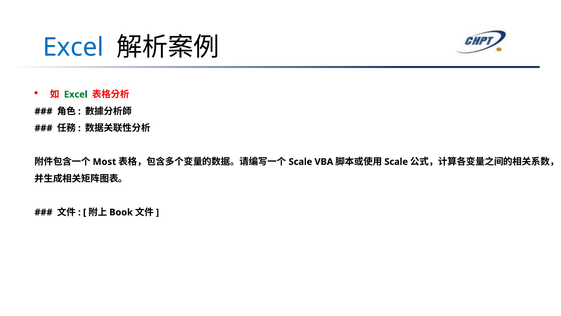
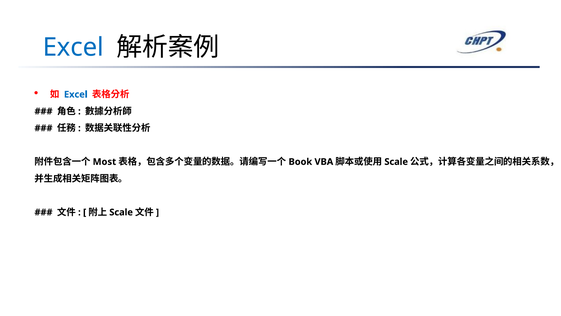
Excel colour: green -> blue (76, 94)
Scale: Scale -> Book (300, 162)
Book: Book -> Scale (121, 212)
